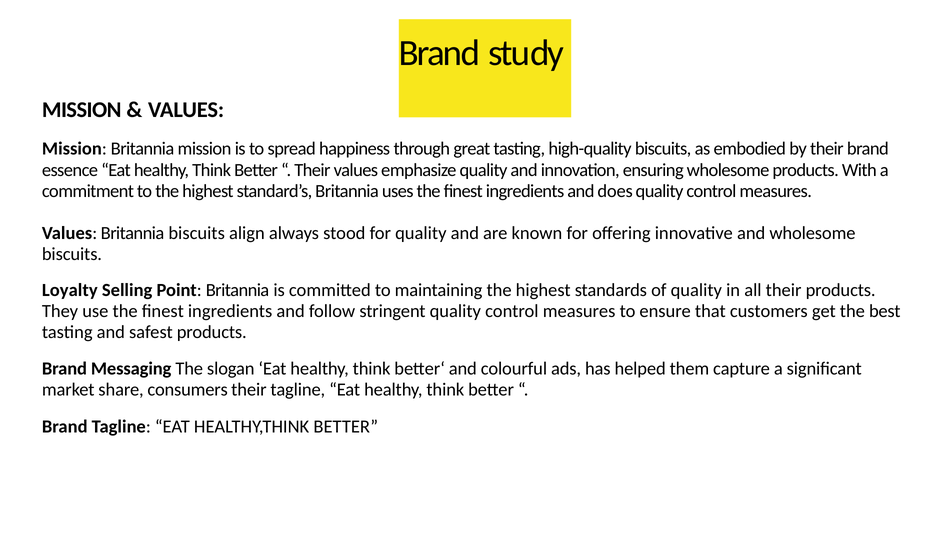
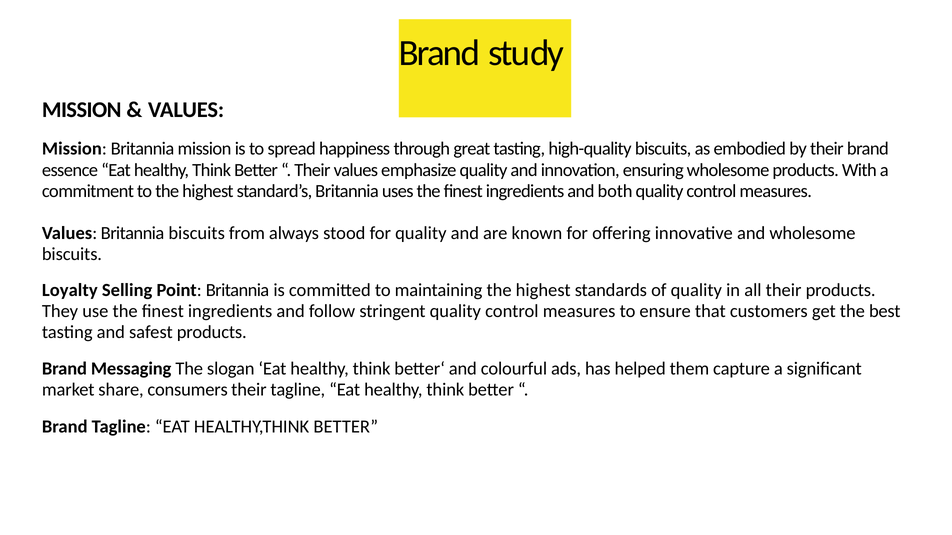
does: does -> both (615, 191)
align: align -> from (247, 233)
